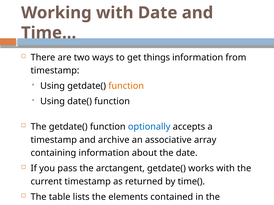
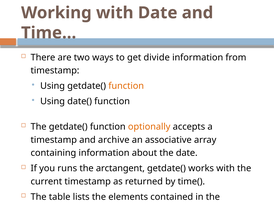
things: things -> divide (157, 58)
optionally colour: blue -> orange (149, 127)
pass: pass -> runs (67, 169)
